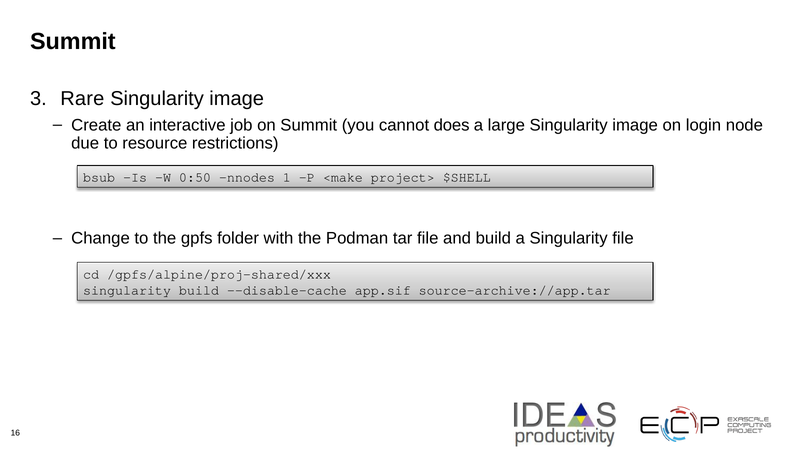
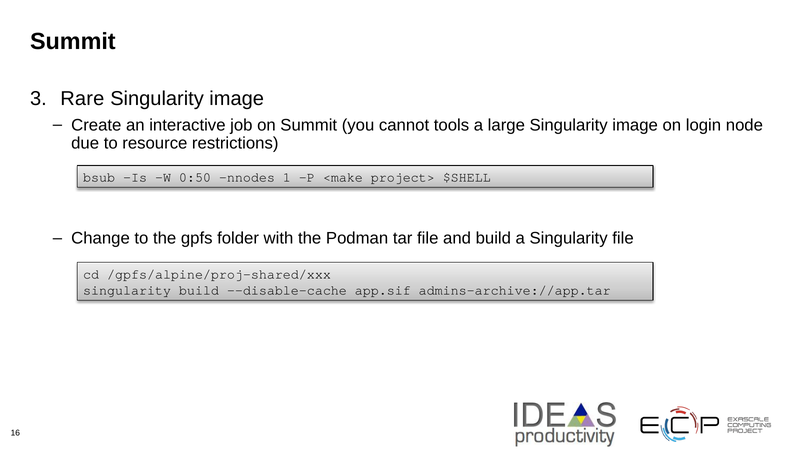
does: does -> tools (452, 125)
source-archive://app.tar: source-archive://app.tar -> admins-archive://app.tar (515, 290)
